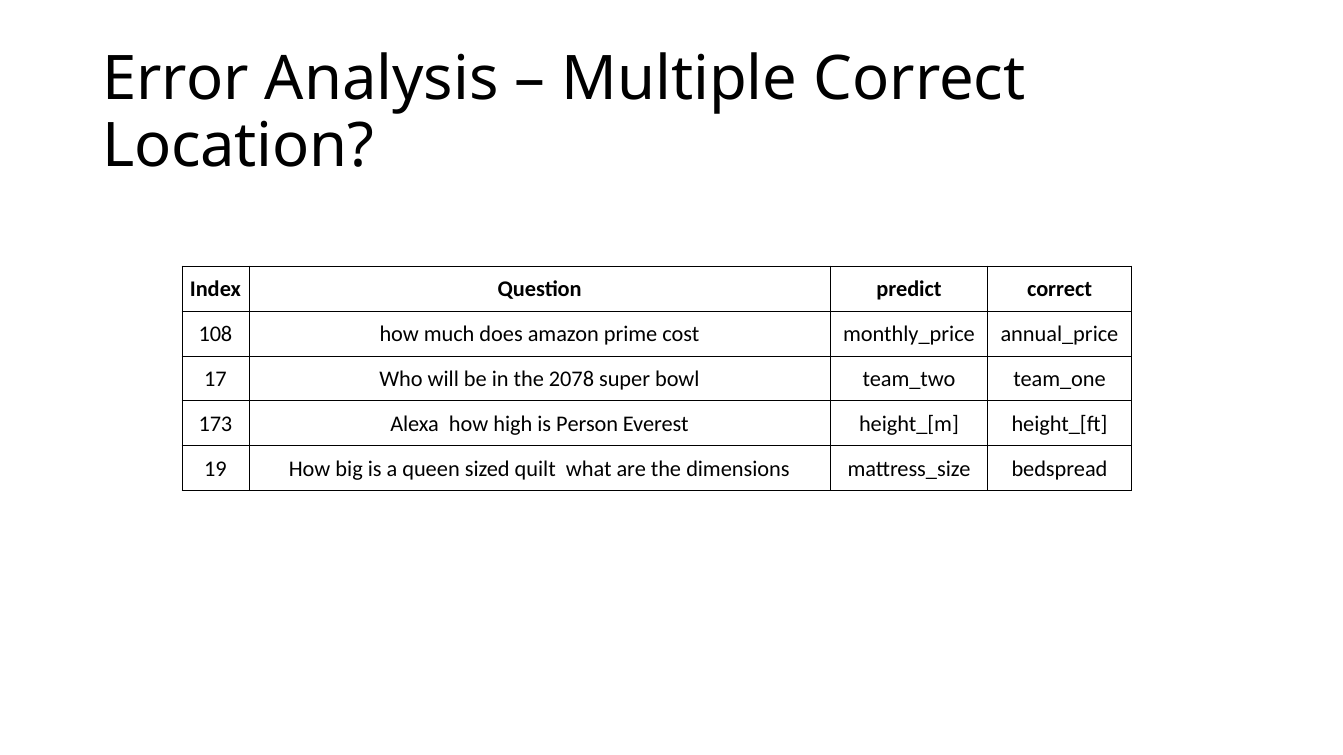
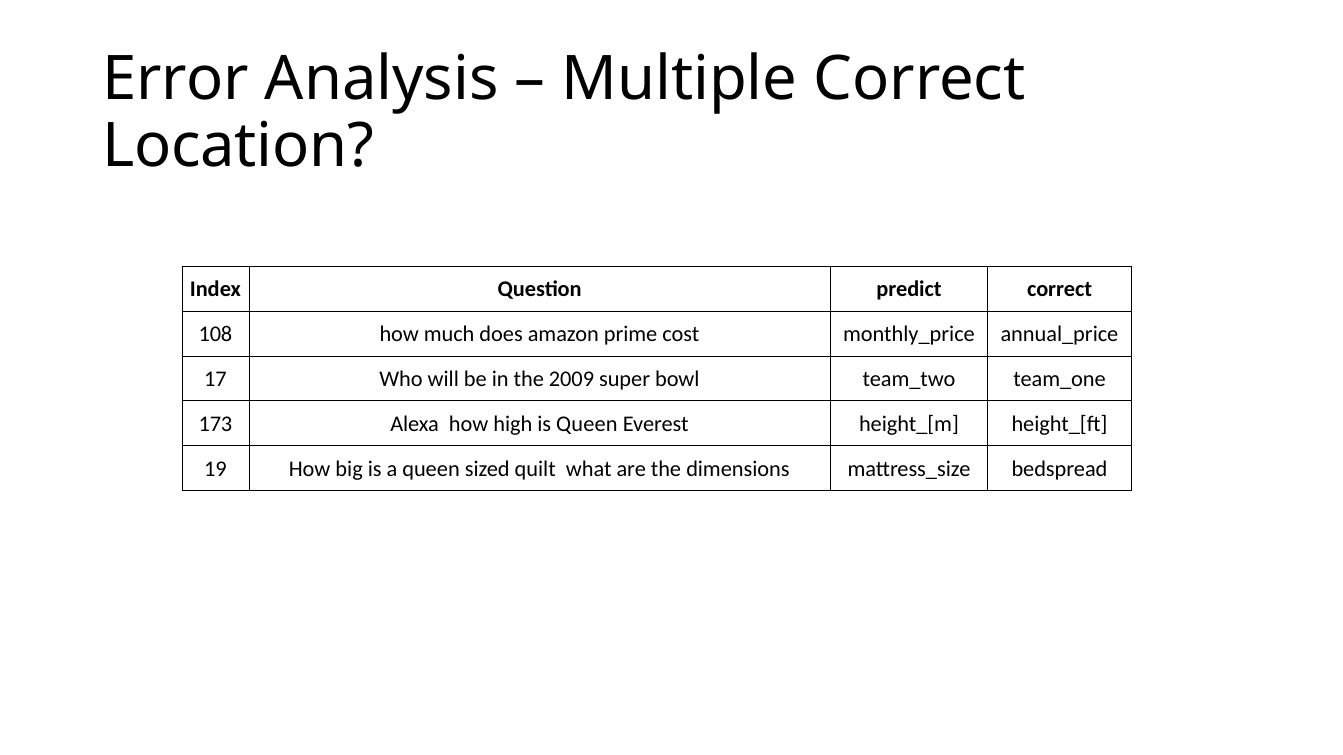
2078: 2078 -> 2009 (571, 379)
is Person: Person -> Queen (587, 424)
